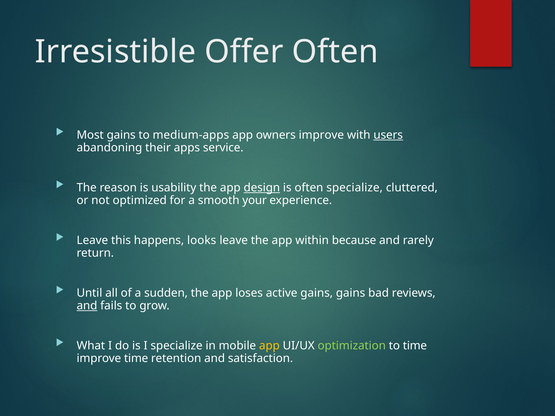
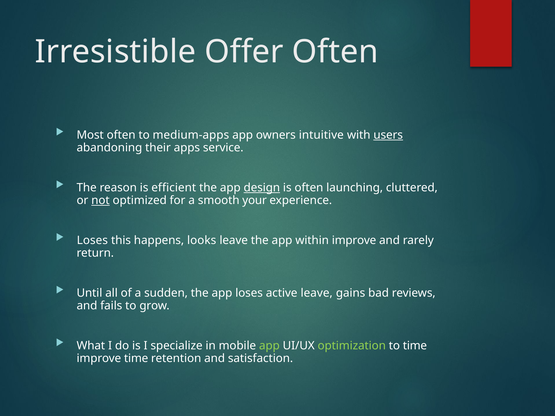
Most gains: gains -> often (121, 135)
owners improve: improve -> intuitive (321, 135)
usability: usability -> efficient (174, 188)
often specialize: specialize -> launching (355, 188)
not underline: none -> present (100, 200)
Leave: Leave -> Loses (92, 241)
within because: because -> improve (354, 241)
active gains: gains -> leave (317, 293)
and underline: present -> none (87, 306)
app colour: yellow -> light green (269, 346)
